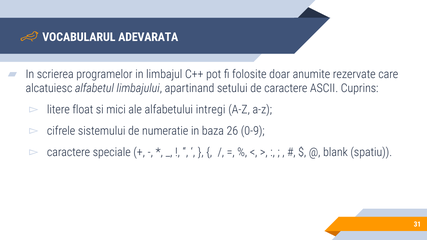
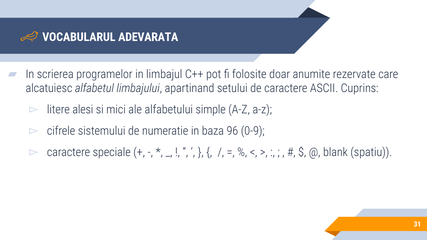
float: float -> alesi (83, 110)
intregi: intregi -> simple (211, 110)
26: 26 -> 96 (232, 131)
